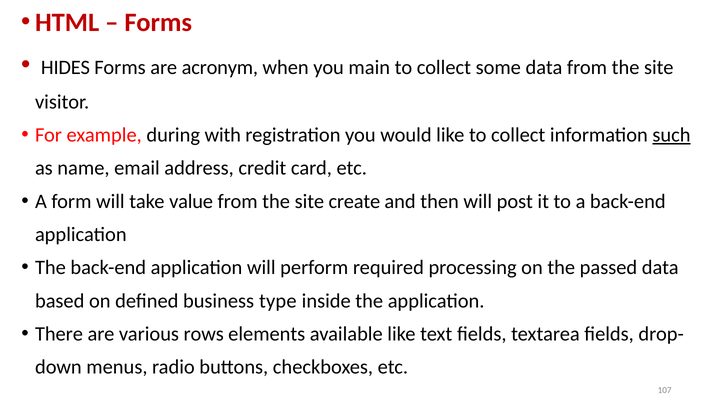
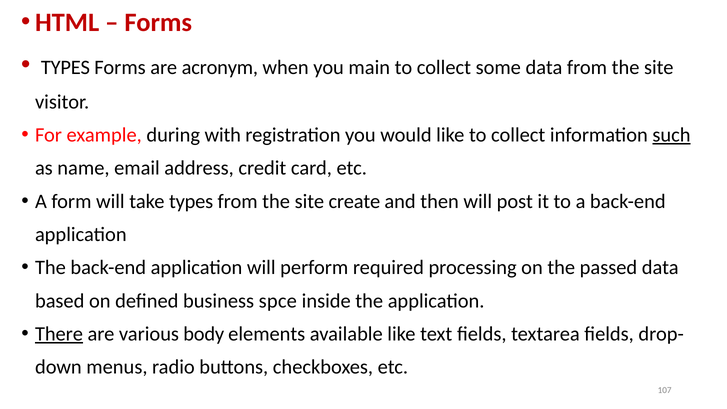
HIDES: HIDES -> TYPES (65, 68)
take value: value -> types (191, 201)
type: type -> spce (278, 301)
There underline: none -> present (59, 334)
rows: rows -> body (204, 334)
